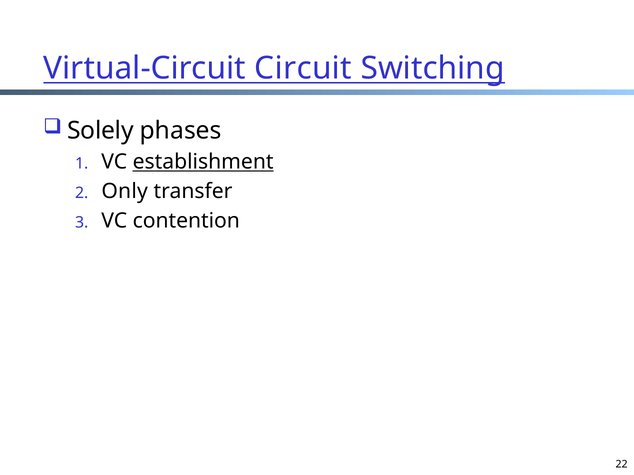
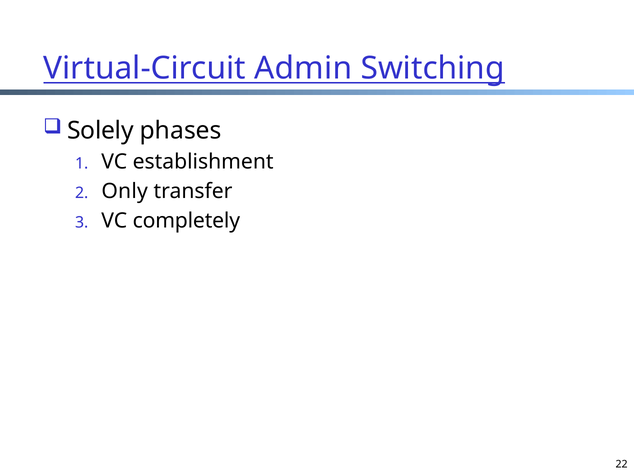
Circuit: Circuit -> Admin (303, 68)
establishment underline: present -> none (203, 162)
contention: contention -> completely (186, 221)
